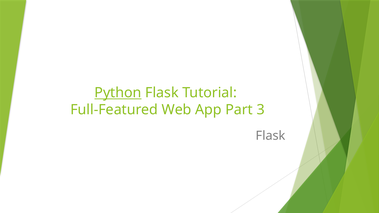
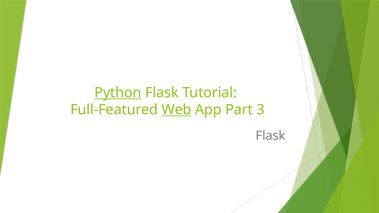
Web underline: none -> present (177, 110)
